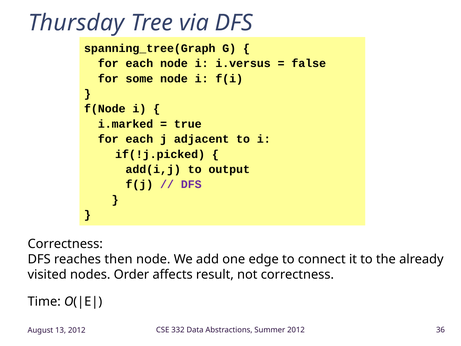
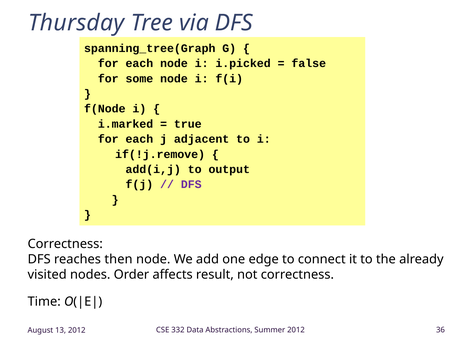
i.versus: i.versus -> i.picked (243, 63)
if(!j.picked: if(!j.picked -> if(!j.remove (160, 154)
